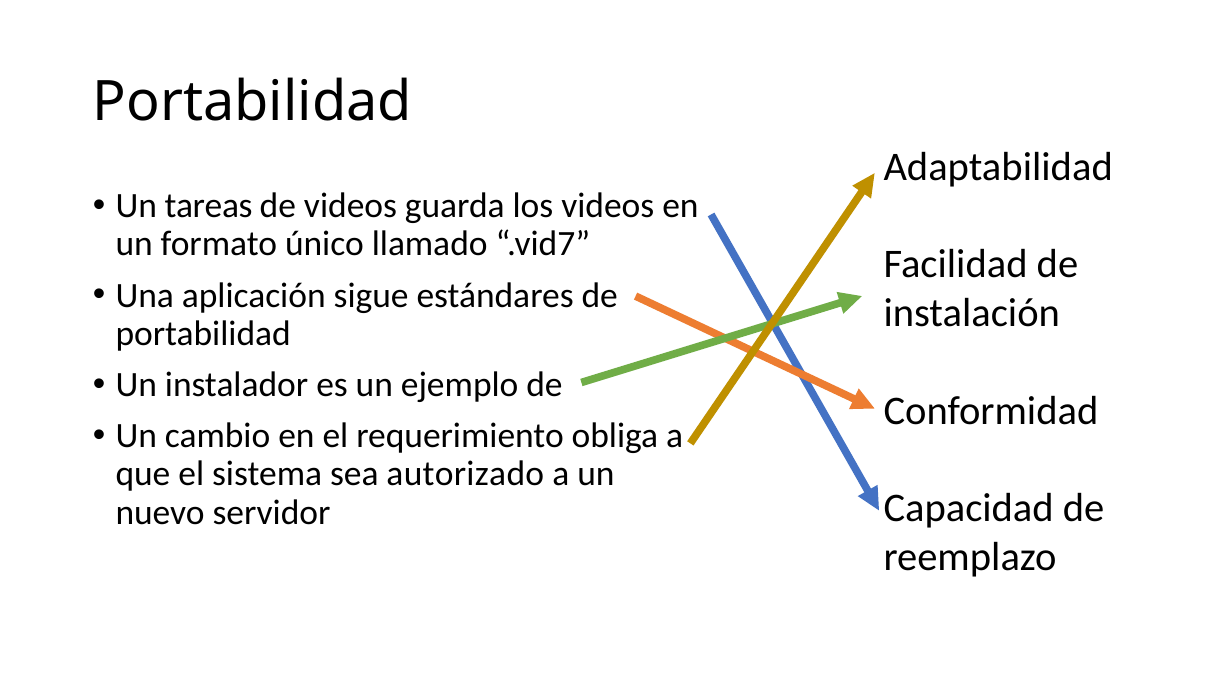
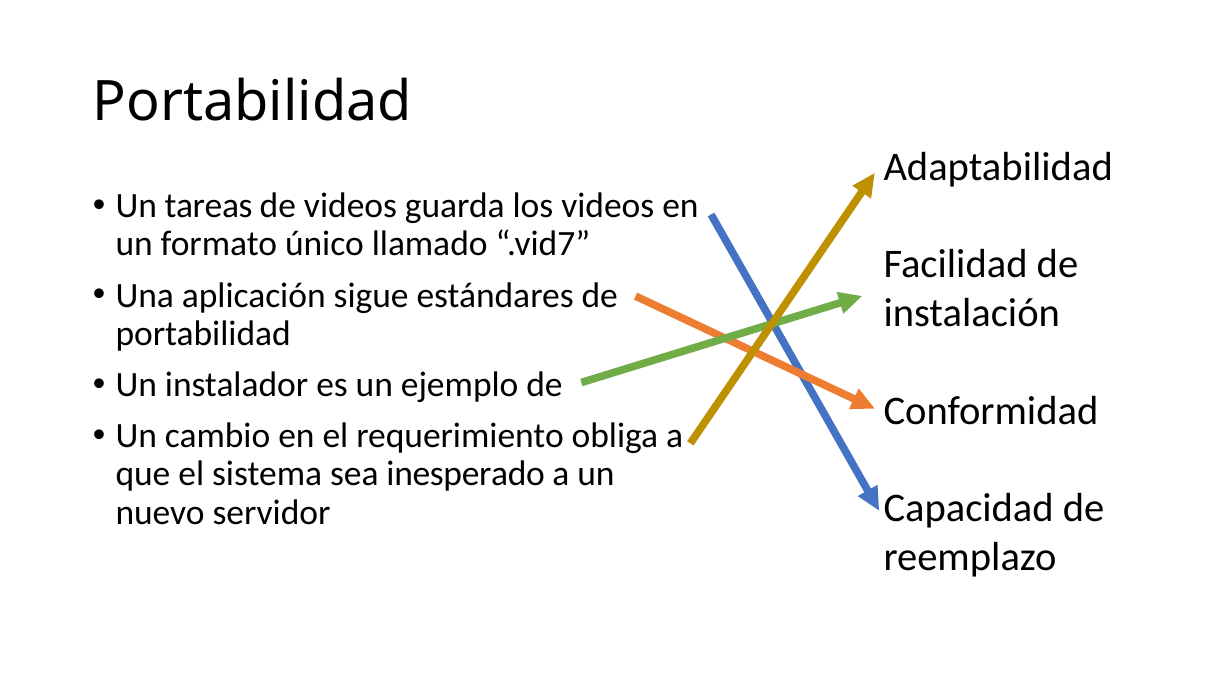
autorizado: autorizado -> inesperado (466, 474)
